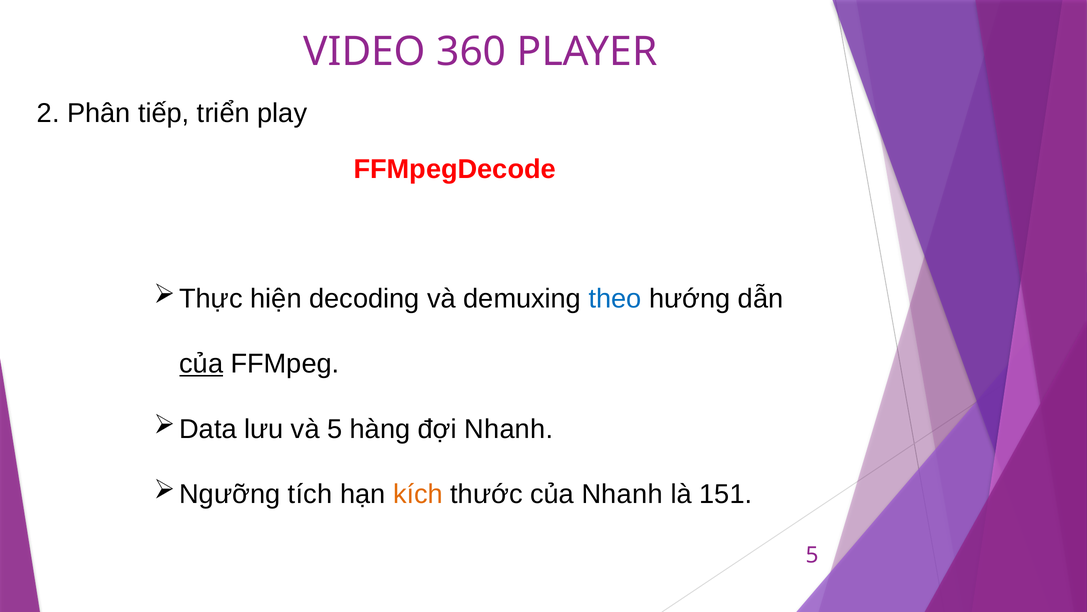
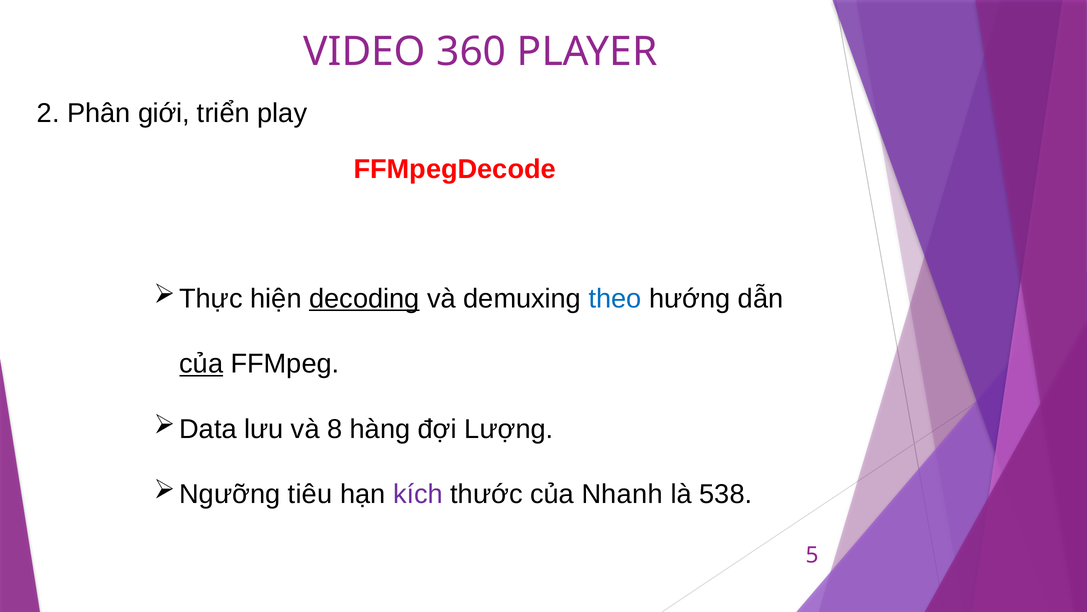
tiếp: tiếp -> giới (164, 113)
decoding underline: none -> present (364, 298)
và 5: 5 -> 8 (335, 429)
đợi Nhanh: Nhanh -> Lượng (509, 429)
tích: tích -> tiêu (310, 494)
kích colour: orange -> purple (418, 494)
151: 151 -> 538 (726, 494)
